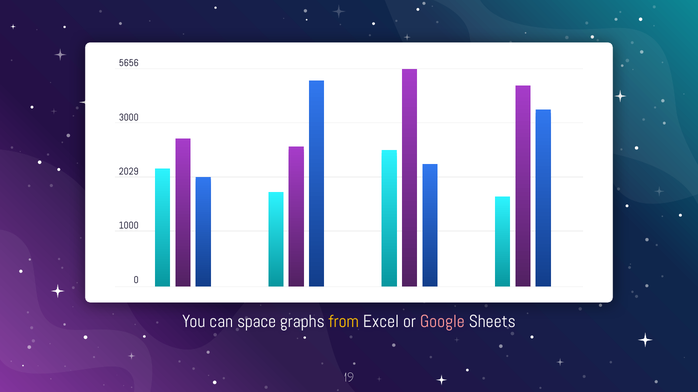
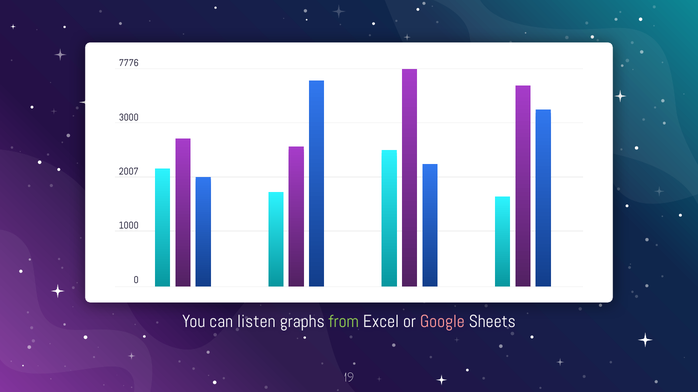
5656: 5656 -> 7776 (129, 63)
2029: 2029 -> 2007 (129, 172)
space: space -> listen (256, 322)
from colour: yellow -> light green (344, 322)
